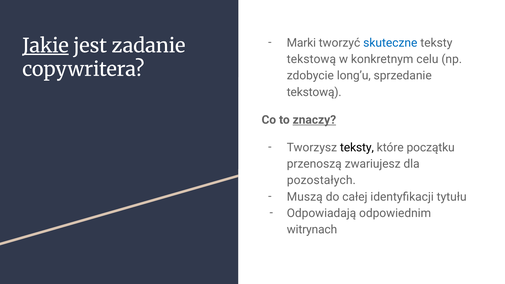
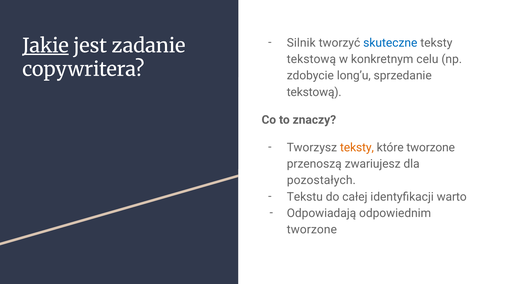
Marki: Marki -> Silnik (301, 43)
znaczy underline: present -> none (314, 120)
teksty colour: black -> orange (357, 147)
które początku: początku -> tworzone (431, 147)
Muszą: Muszą -> Tekstu (305, 197)
tytułu: tytułu -> warto (452, 197)
witrynach: witrynach -> tworzone (312, 230)
